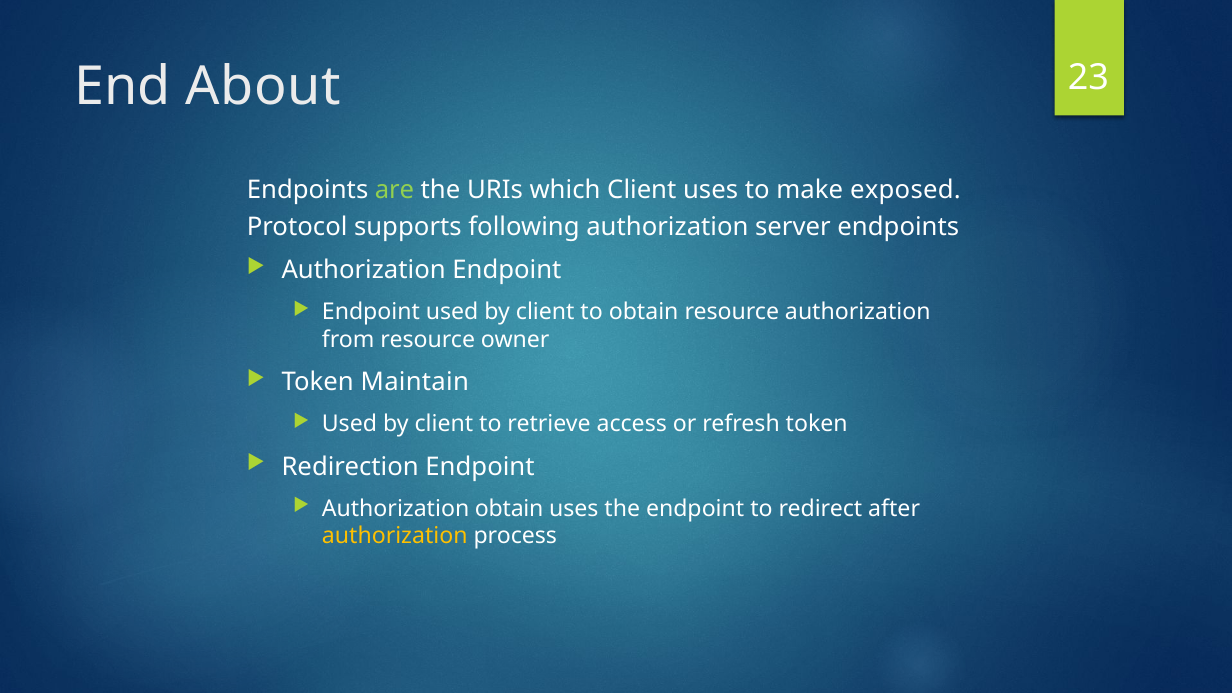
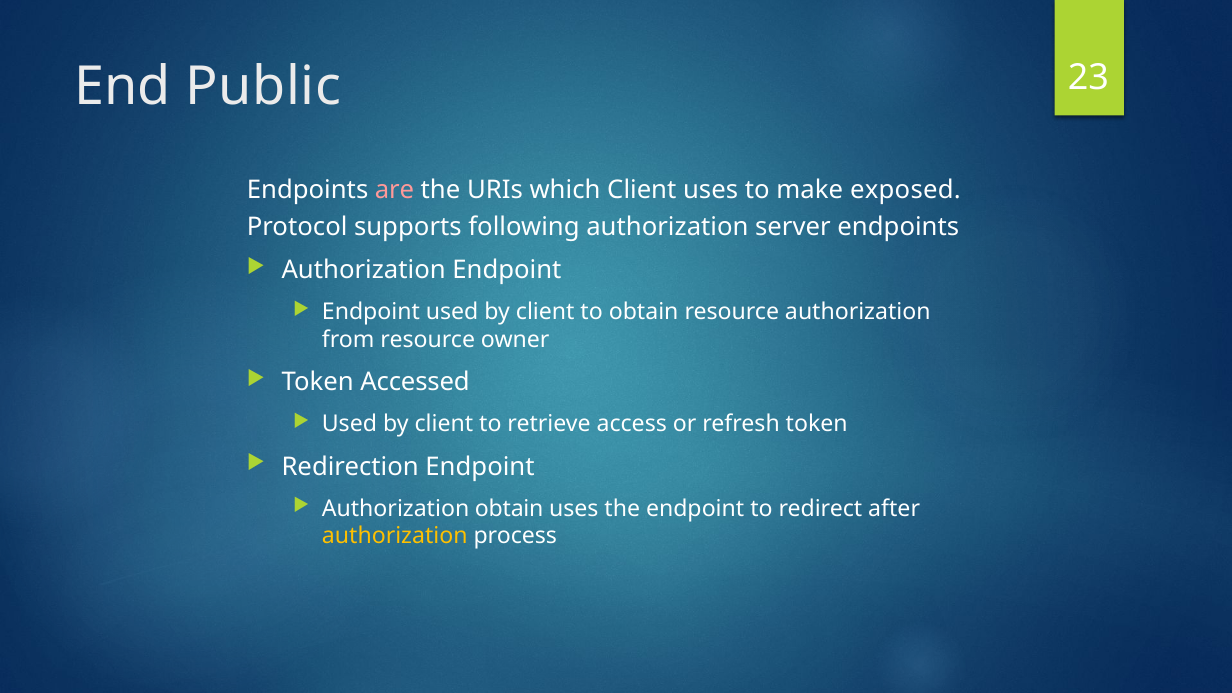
About: About -> Public (263, 87)
are colour: light green -> pink (395, 190)
Maintain: Maintain -> Accessed (415, 382)
